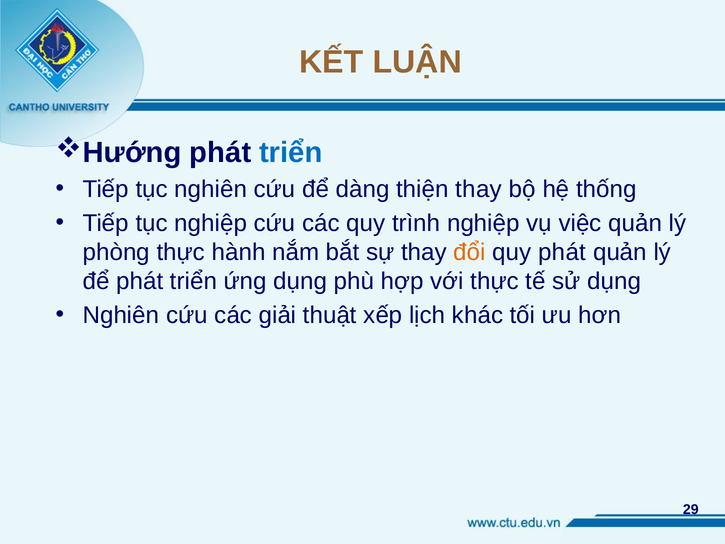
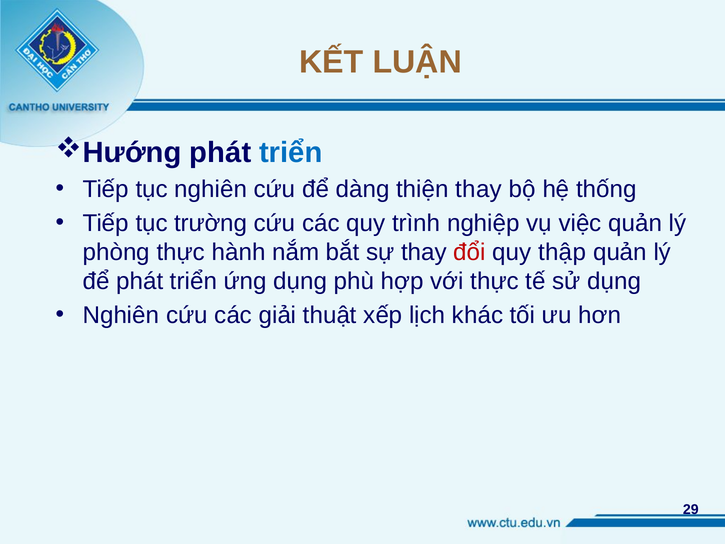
tục nghiệp: nghiệp -> trường (211, 223)
đổi colour: orange -> red (470, 252)
quy phát: phát -> thập (562, 252)
